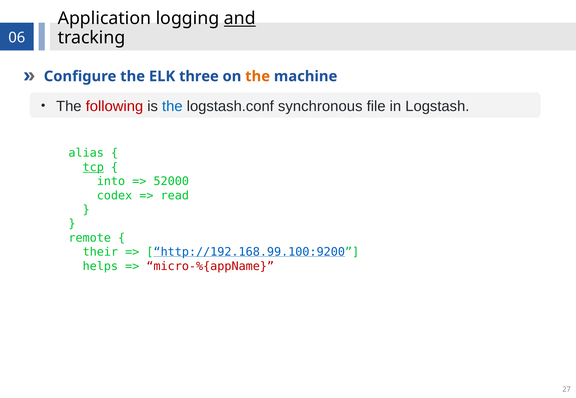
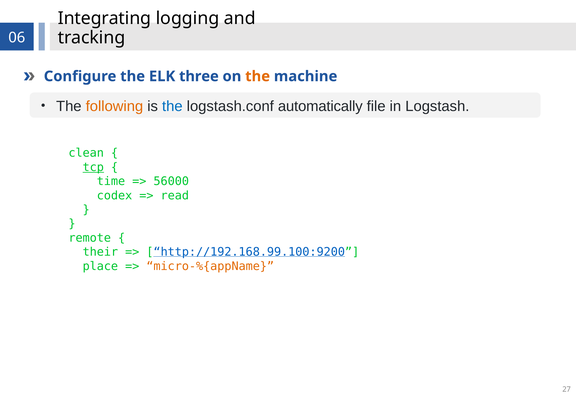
Application: Application -> Integrating (104, 18)
and underline: present -> none (240, 18)
following colour: red -> orange (114, 106)
synchronous: synchronous -> automatically (320, 106)
alias: alias -> clean (86, 153)
into: into -> time (111, 182)
52000: 52000 -> 56000 (171, 182)
helps: helps -> place (100, 267)
micro-%{appName colour: red -> orange (210, 267)
